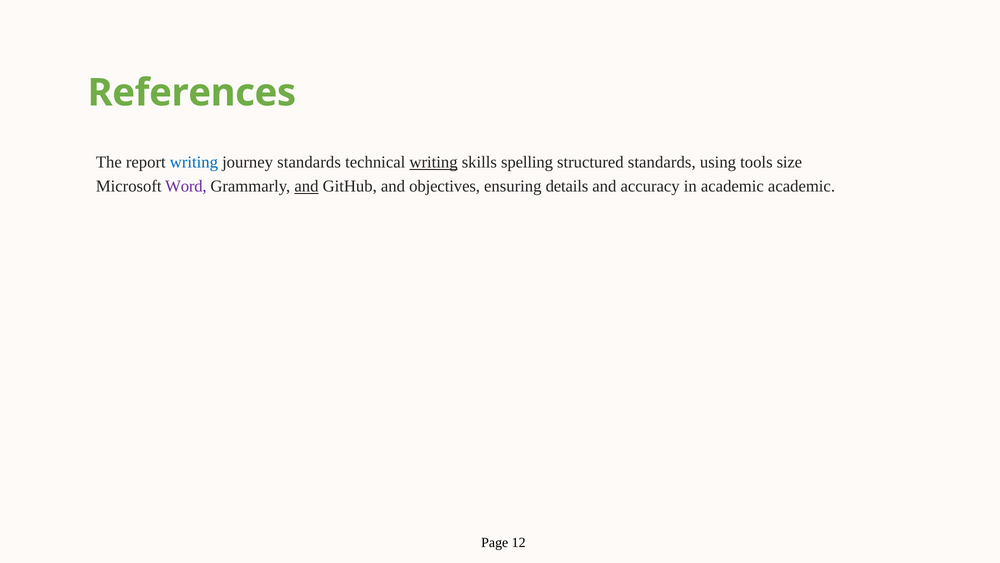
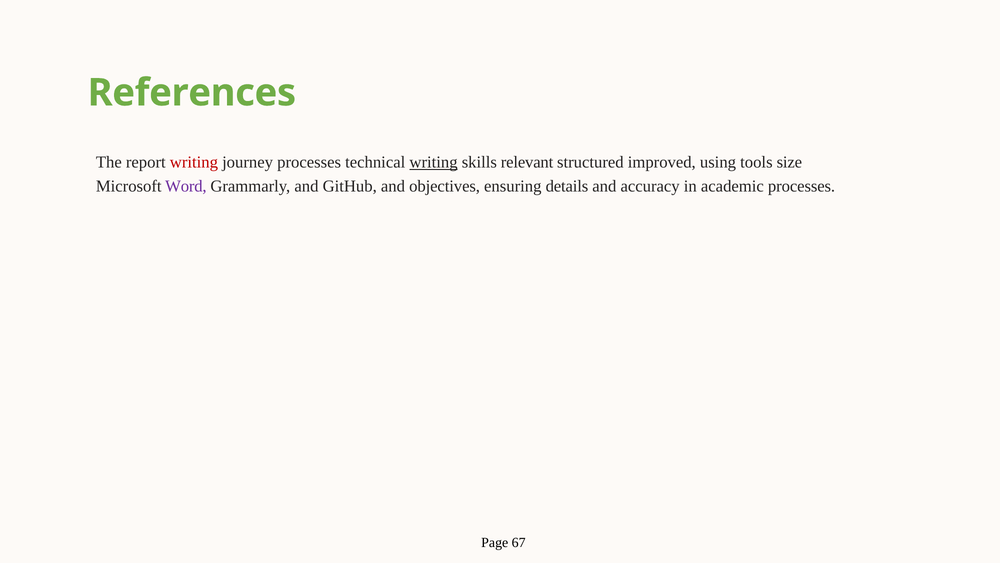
writing colour: blue -> red (194, 162)
journey standards: standards -> processes (309, 162)
spelling: spelling -> relevant (527, 162)
structured standards: standards -> improved (662, 162)
and underline: present -> none (306, 186)
academic academic: academic -> processes (802, 186)
12: 12 -> 67 (519, 542)
